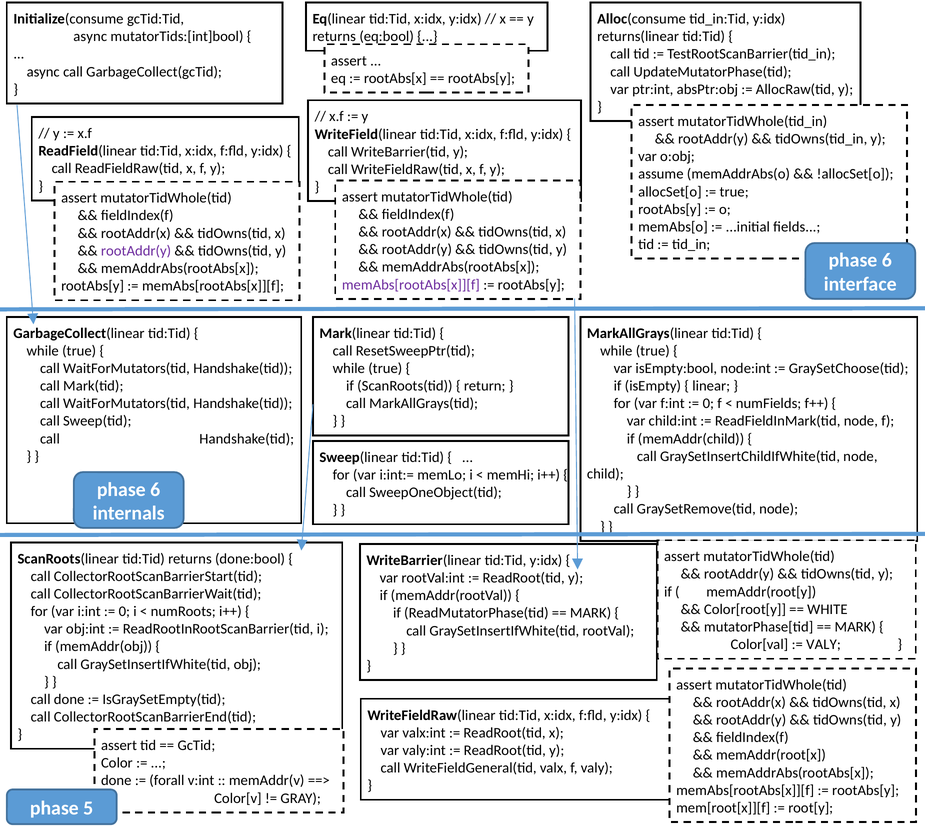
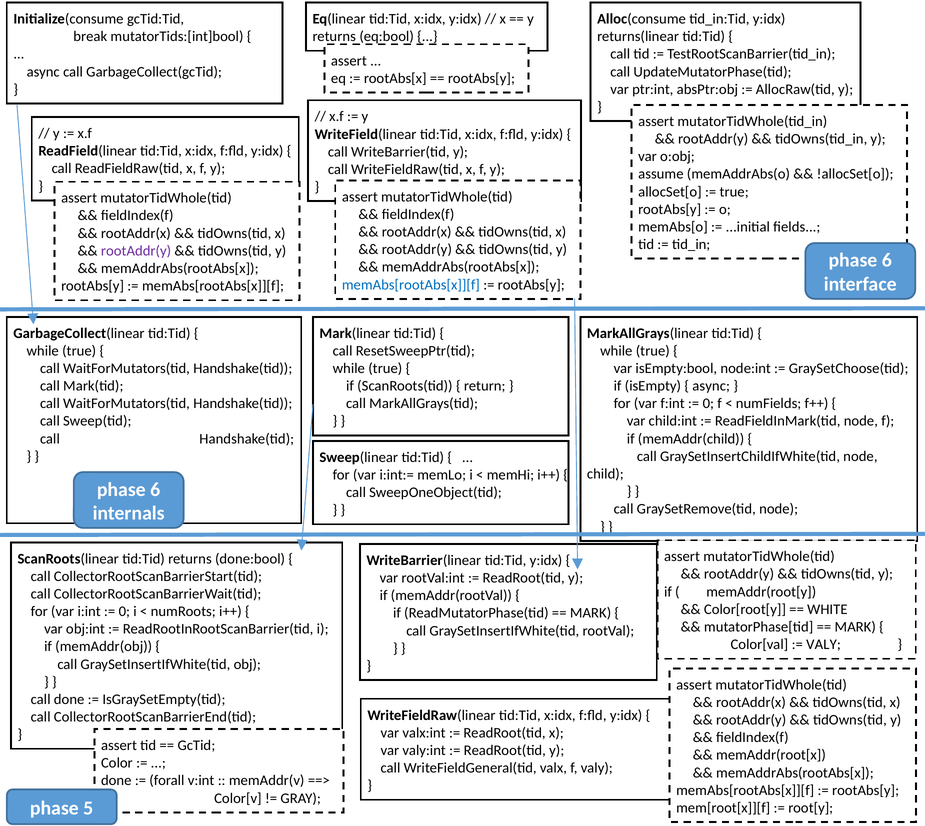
async: async -> break (90, 37)
memAbs[rootAbs[x]][f colour: purple -> blue (411, 285)
linear: linear -> async (711, 386)
